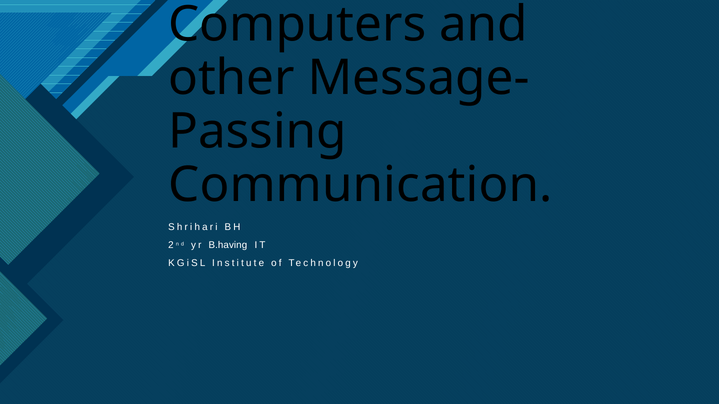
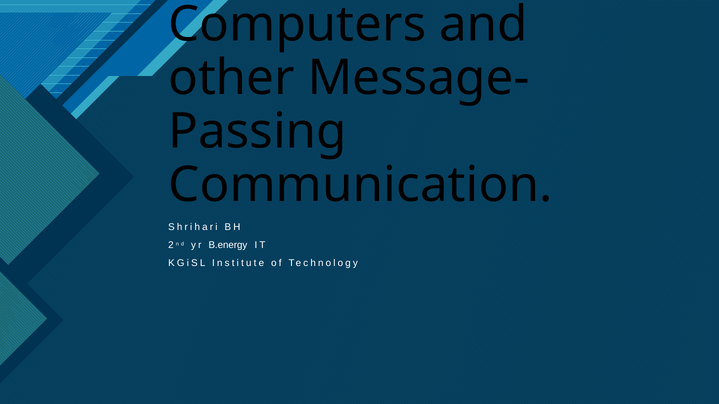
B.having: B.having -> B.energy (228, 245)
